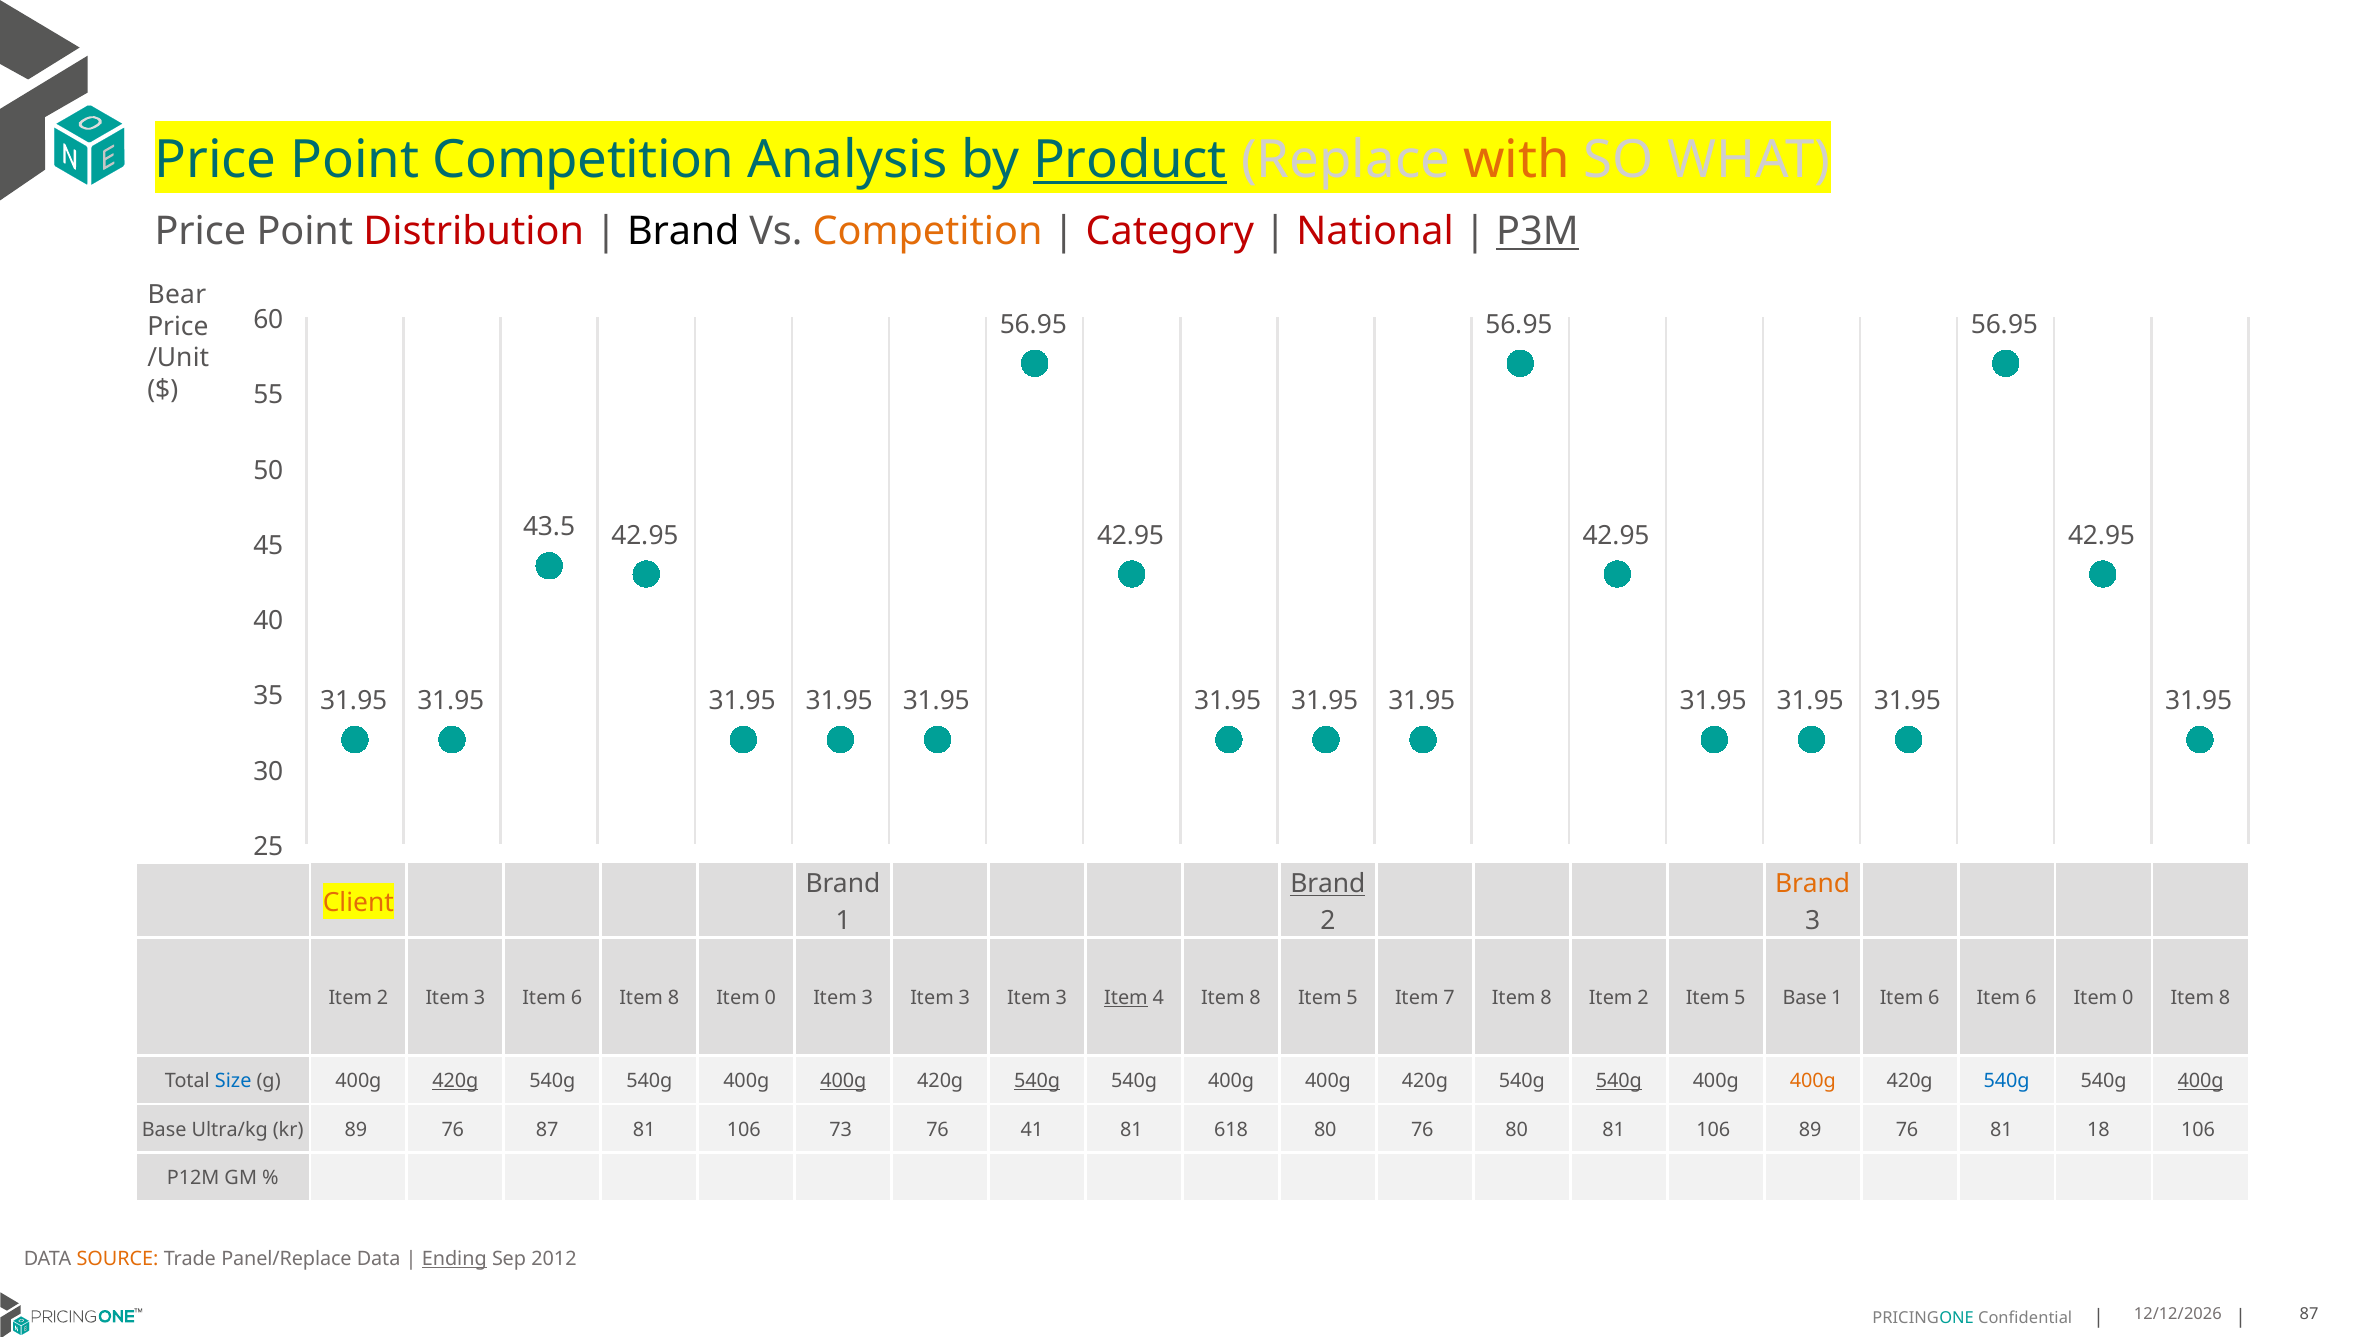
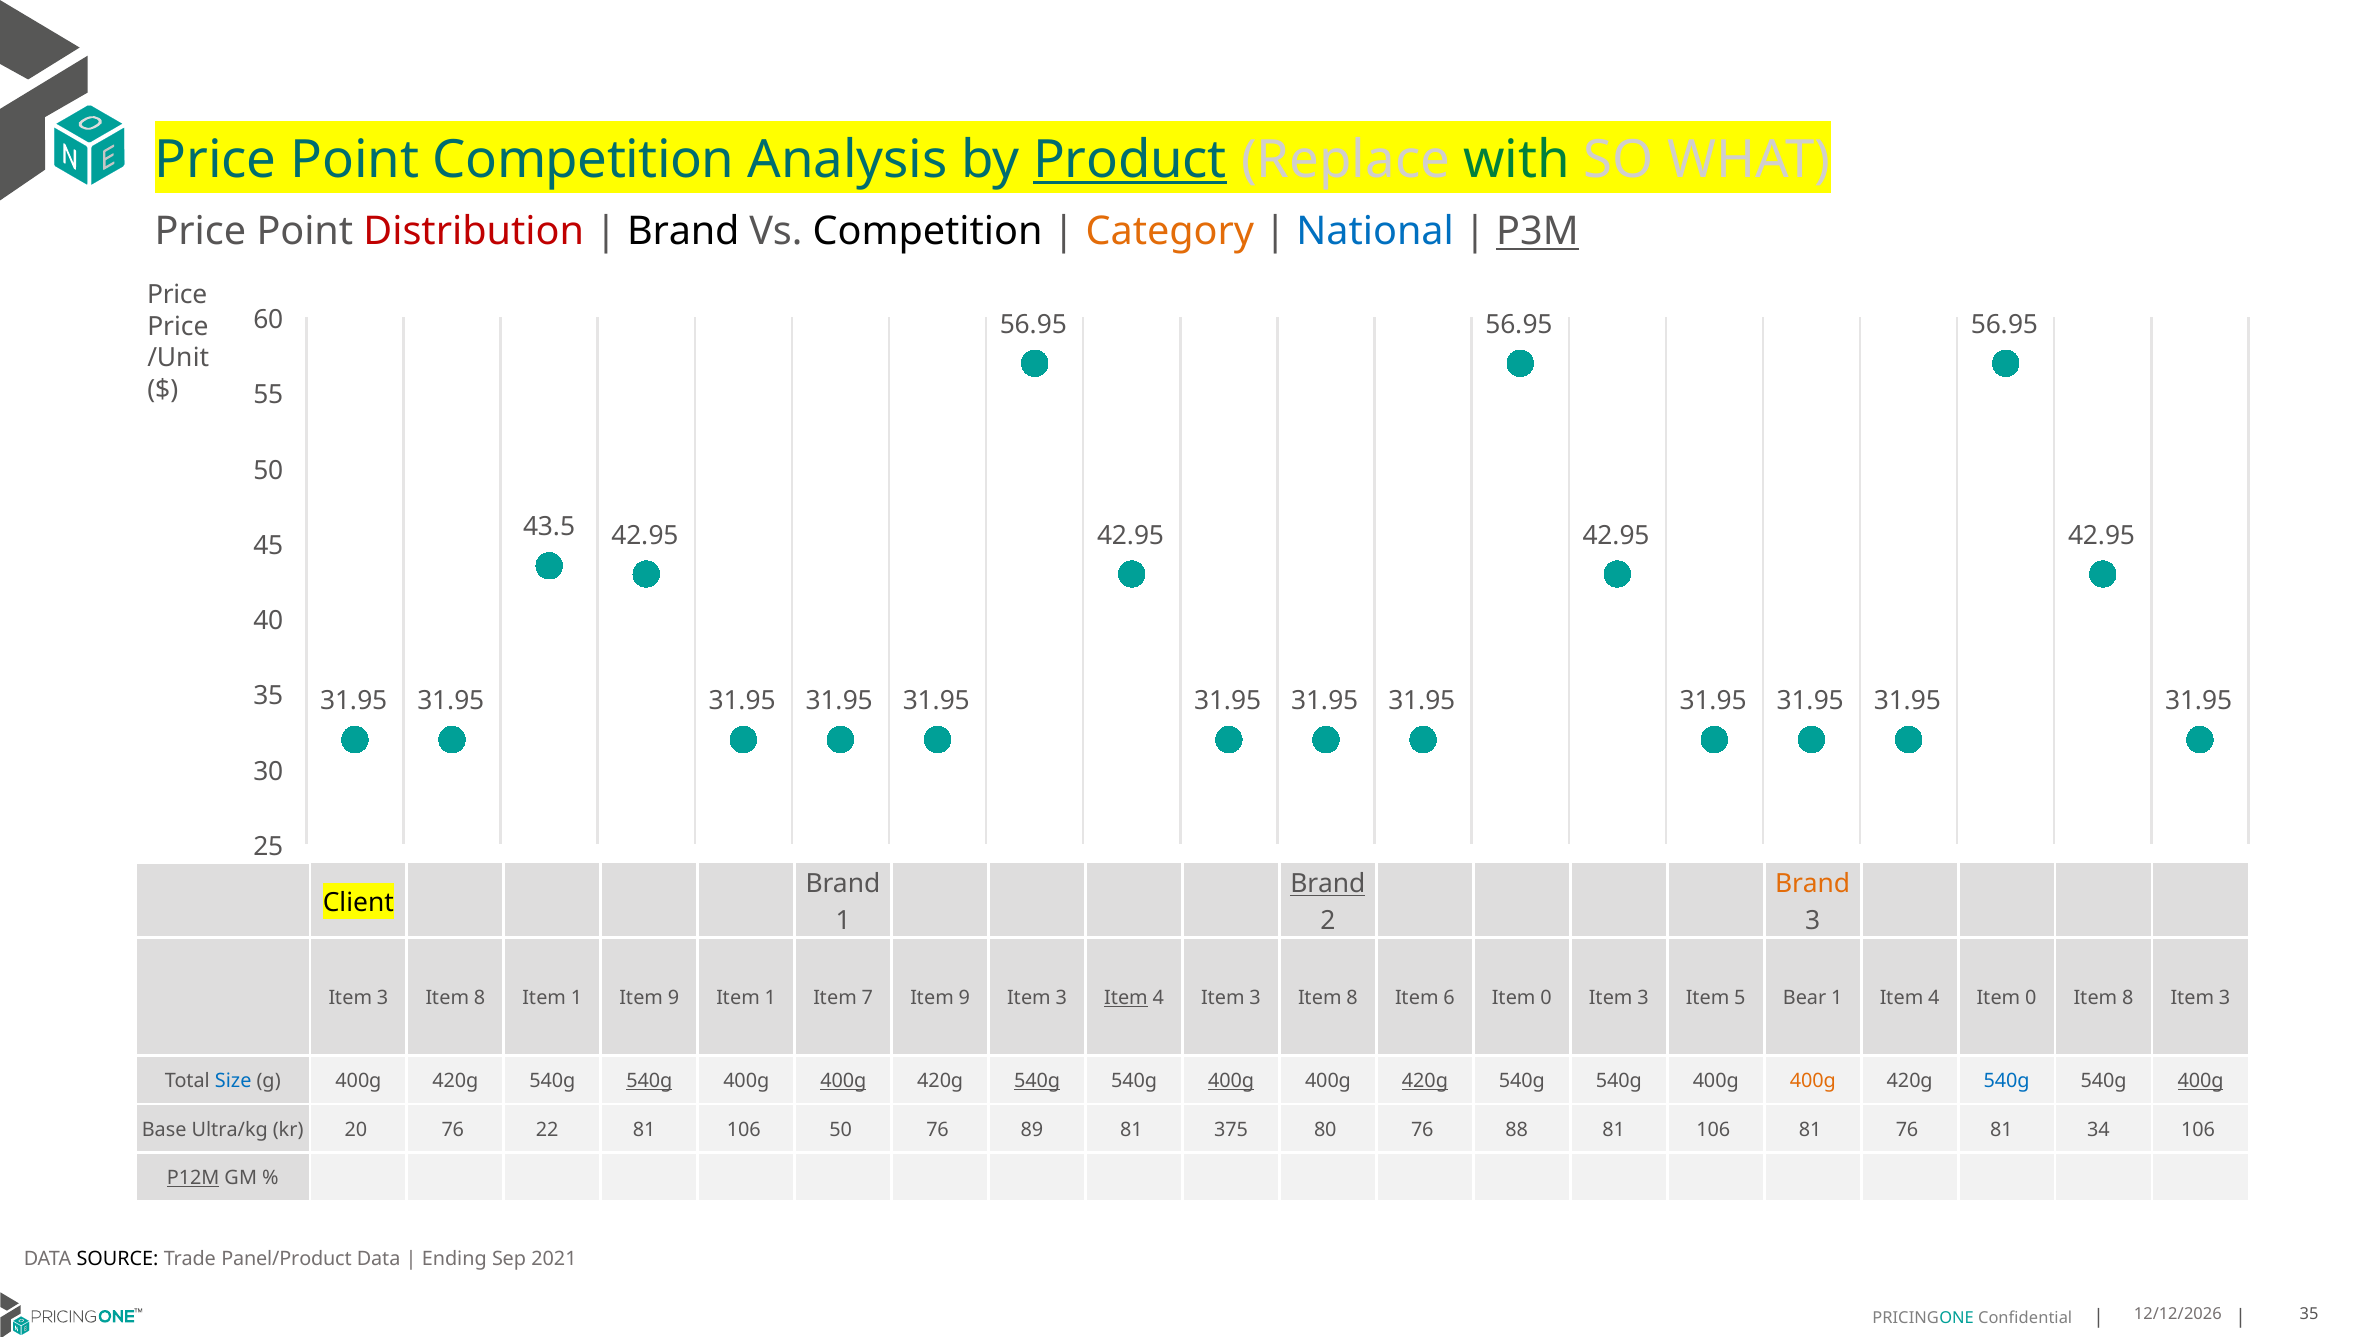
with colour: orange -> green (1517, 160)
Competition colour: orange -> black (928, 232)
Category colour: red -> orange (1170, 232)
National colour: red -> blue (1375, 232)
Bear: Bear -> Price (177, 295)
Client colour: orange -> black (358, 903)
2: 2 -> 3 (383, 998)
3: 3 -> 8 (480, 998)
6: 6 -> 1 (576, 998)
8: 8 -> 9 (673, 998)
0: 0 -> 1 (770, 998)
3: 3 -> 7 (867, 998)
3: 3 -> 9 (964, 998)
4 Item 8: 8 -> 3 (1255, 998)
5: 5 -> 8 (1352, 998)
7: 7 -> 6 (1449, 998)
8: 8 -> 0 (1546, 998)
2: 2 -> 3 (1643, 998)
5 Base: Base -> Bear (1805, 998)
1 Item 6: 6 -> 4 (1934, 998)
6: 6 -> 0 (2031, 998)
0: 0 -> 8 (2128, 998)
8: 8 -> 3 (2225, 998)
420g underline: present -> none (455, 1081)
540g underline: none -> present (649, 1081)
400g underline: none -> present (1231, 1081)
420g underline: none -> present (1425, 1081)
540g underline: present -> none (1619, 1081)
kr 89: 89 -> 20 (356, 1130)
76 87: 87 -> 22 (547, 1130)
106 73: 73 -> 50 (841, 1130)
41: 41 -> 89 (1032, 1130)
618: 618 -> 375 (1231, 1130)
76 80: 80 -> 88 (1517, 1130)
106 89: 89 -> 81 (1810, 1130)
18: 18 -> 34 (2098, 1130)
P12M underline: none -> present (193, 1178)
SOURCE colour: orange -> black (117, 1259)
Panel/Replace: Panel/Replace -> Panel/Product (287, 1259)
Ending underline: present -> none (454, 1259)
2012: 2012 -> 2021 (554, 1259)
87: 87 -> 35 (2309, 1315)
